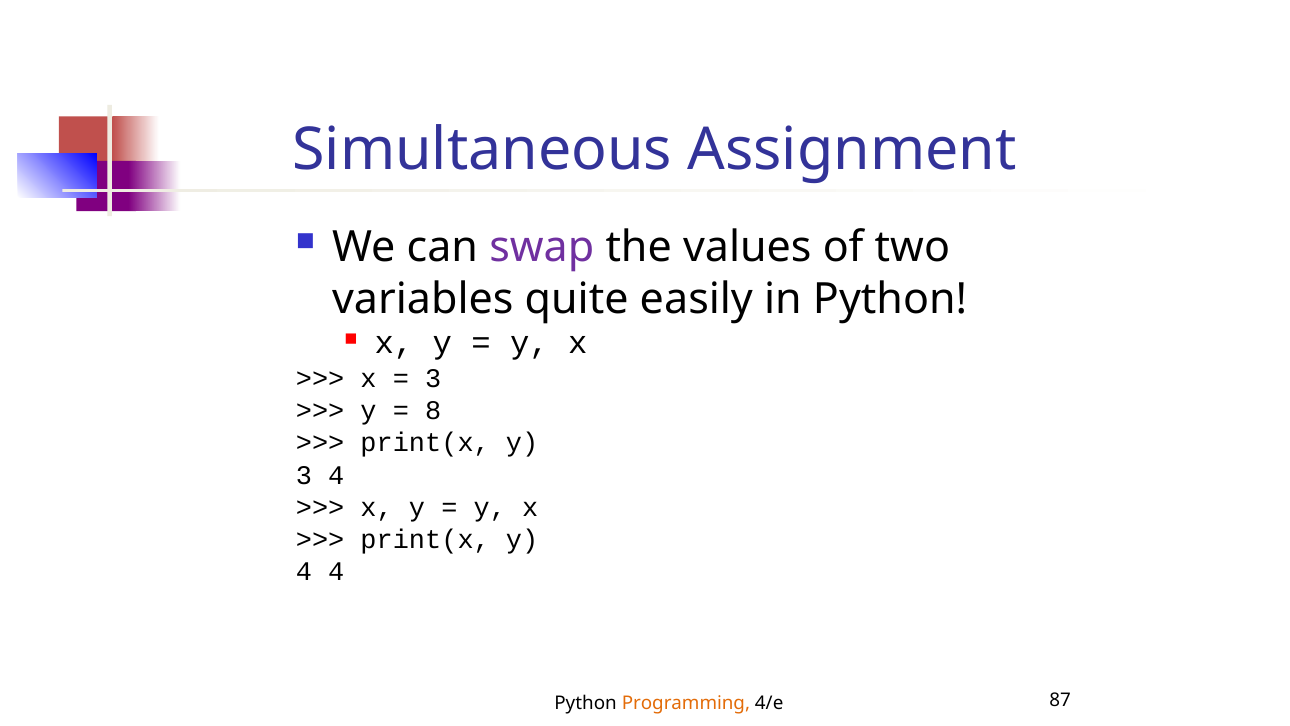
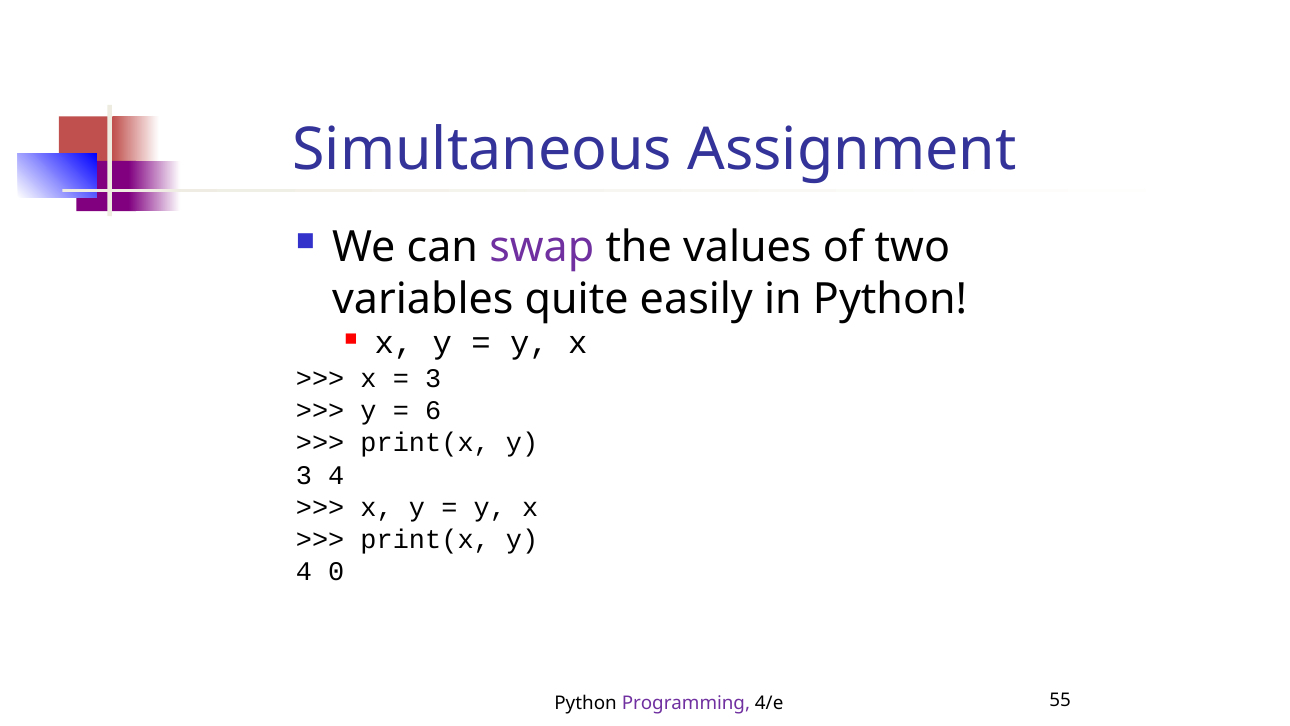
8: 8 -> 6 (433, 410)
4 4: 4 -> 0 (336, 572)
Programming colour: orange -> purple (686, 703)
87: 87 -> 55 (1060, 700)
